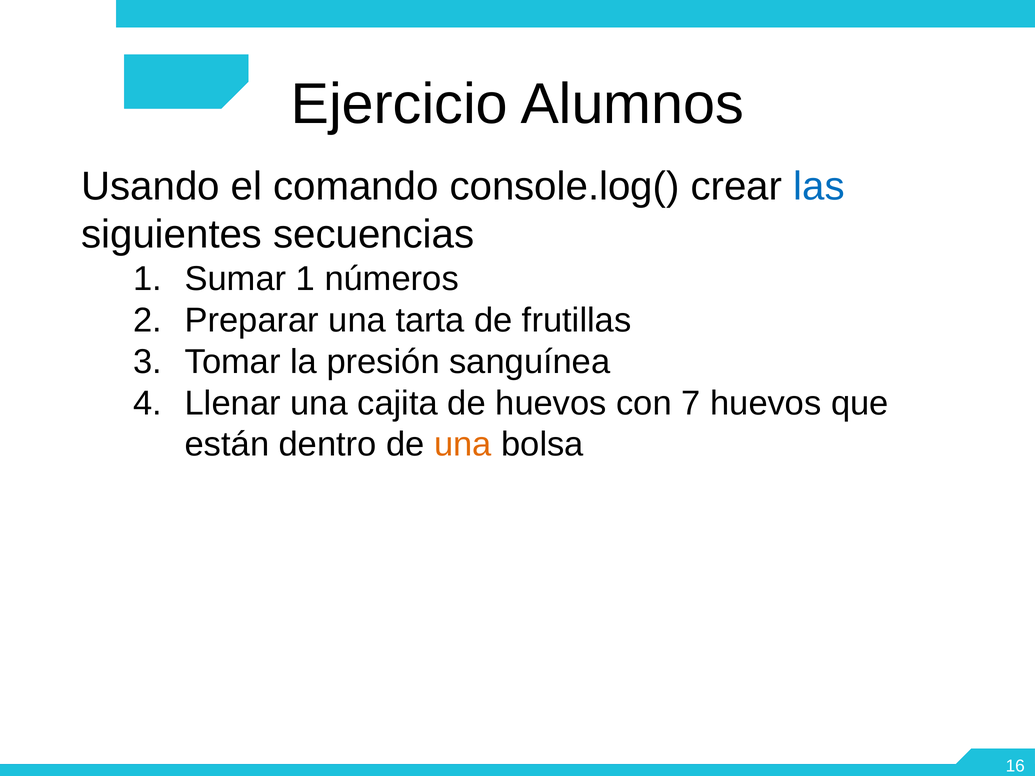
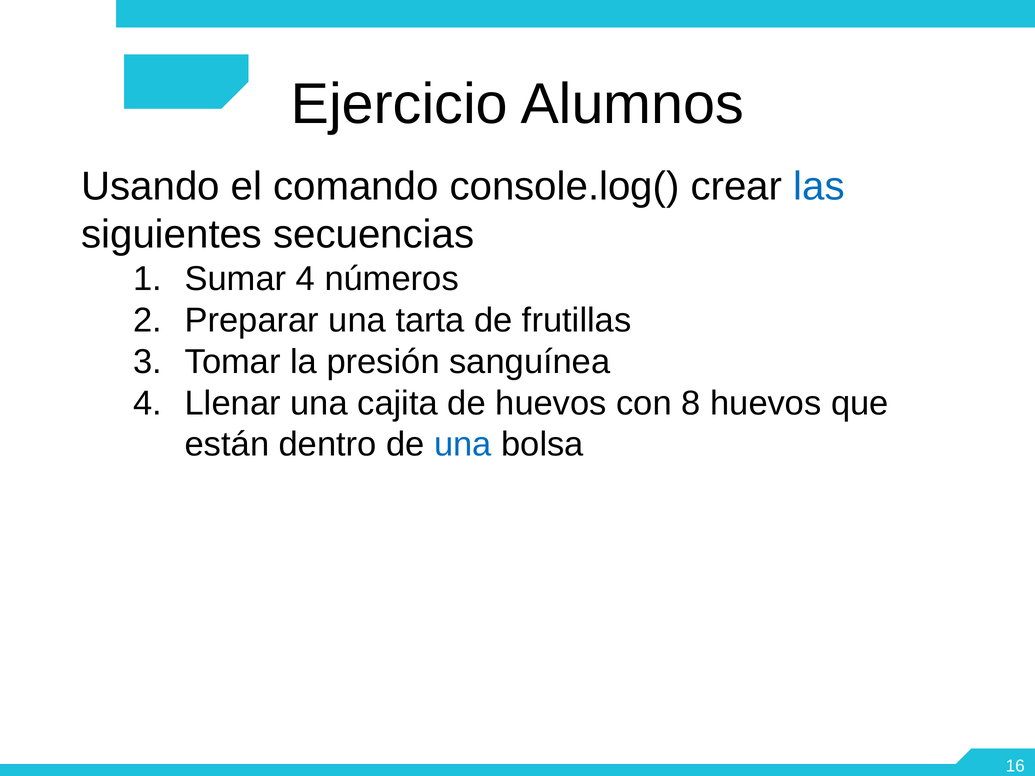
Sumar 1: 1 -> 4 (305, 279)
7: 7 -> 8 (691, 403)
una colour: orange -> blue (463, 445)
